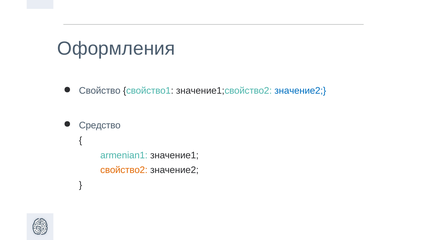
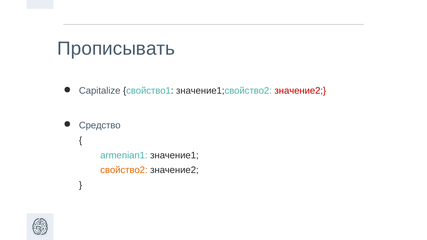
Оформления: Оформления -> Прописывать (116, 49)
Свойство: Свойство -> Capitalize (100, 91)
значение2 colour: blue -> red (300, 91)
